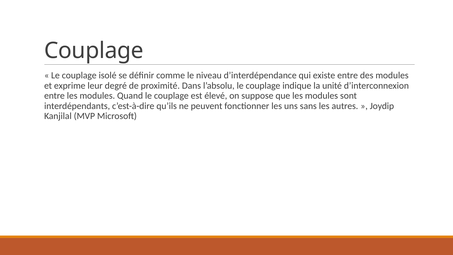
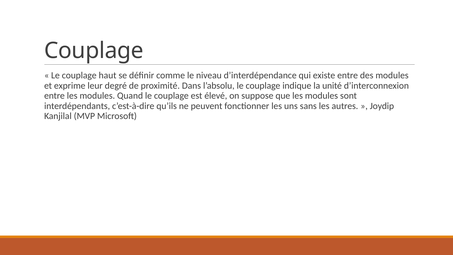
isolé: isolé -> haut (108, 75)
